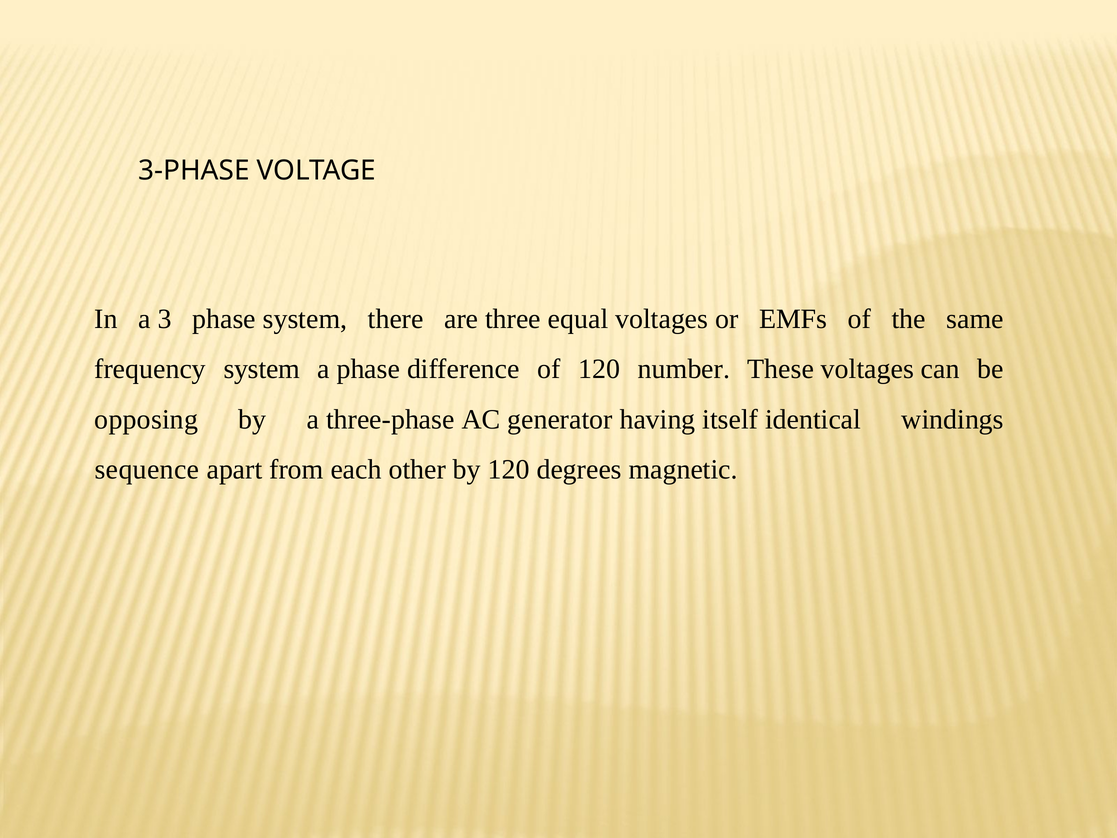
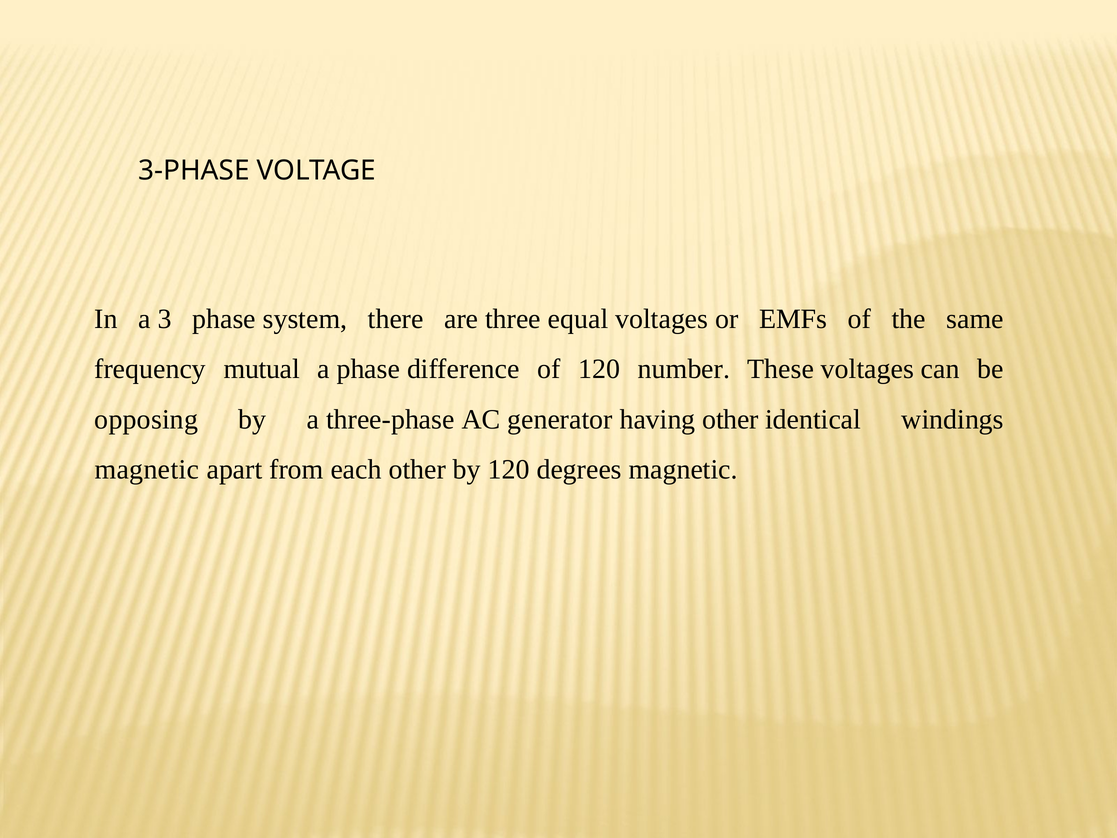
frequency system: system -> mutual (262, 369)
having itself: itself -> other (730, 419)
sequence: sequence -> magnetic (147, 470)
